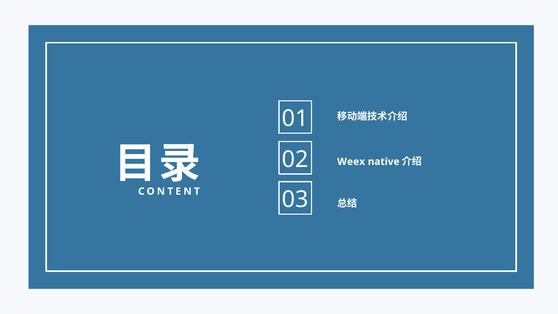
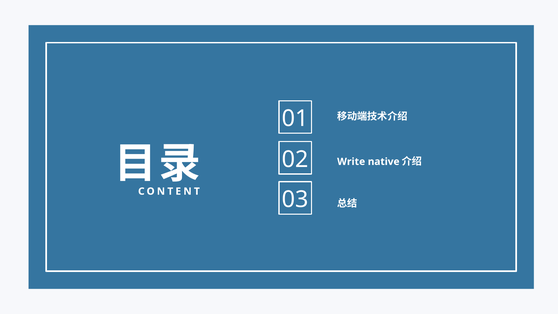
Weex: Weex -> Write (351, 162)
